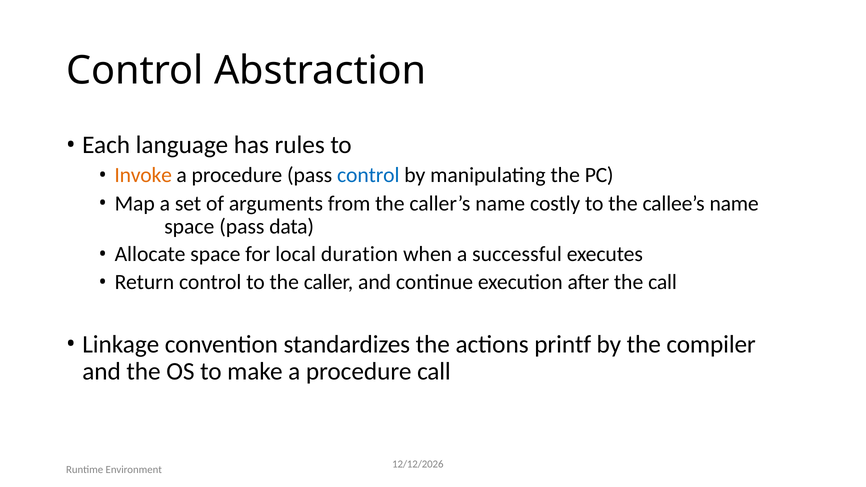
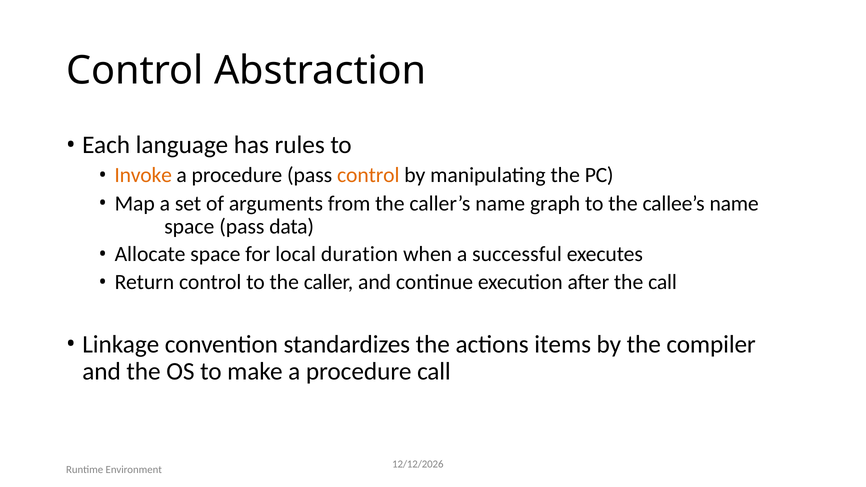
control colour: blue -> orange (368, 175)
costly: costly -> graph (555, 204)
printf: printf -> items (563, 344)
